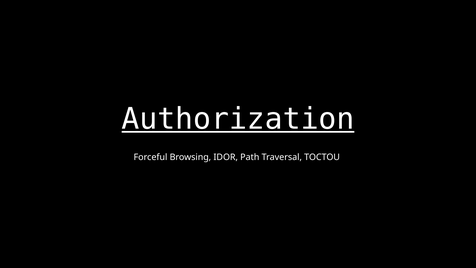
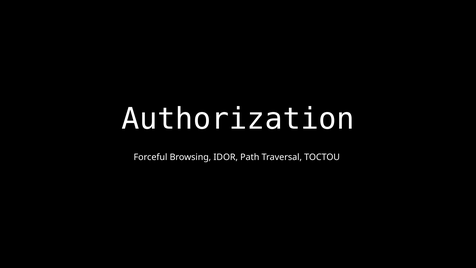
Authorization underline: present -> none (238, 119)
